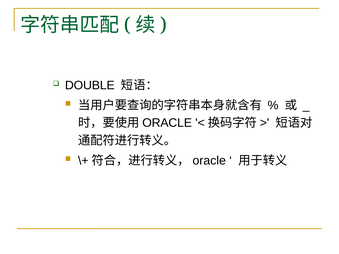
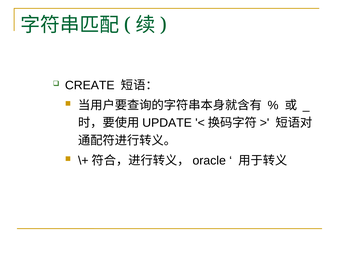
DOUBLE: DOUBLE -> CREATE (90, 85)
ORACLE: ORACLE -> UPDATE (167, 123)
